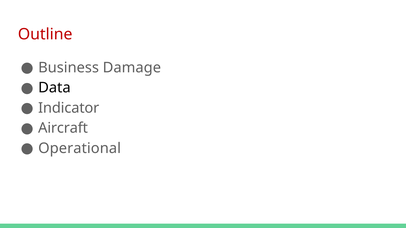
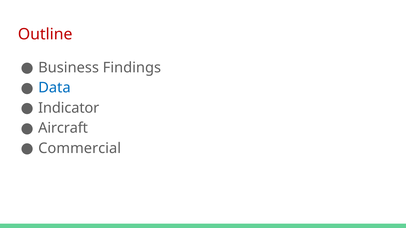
Damage: Damage -> Findings (132, 68)
Data colour: black -> blue (54, 88)
Operational: Operational -> Commercial (80, 149)
